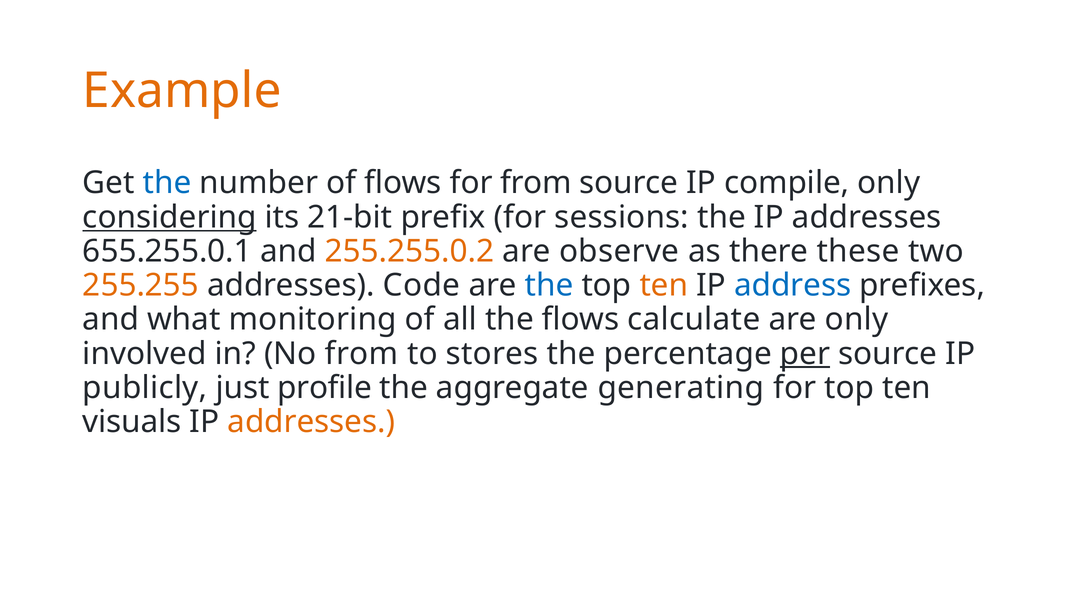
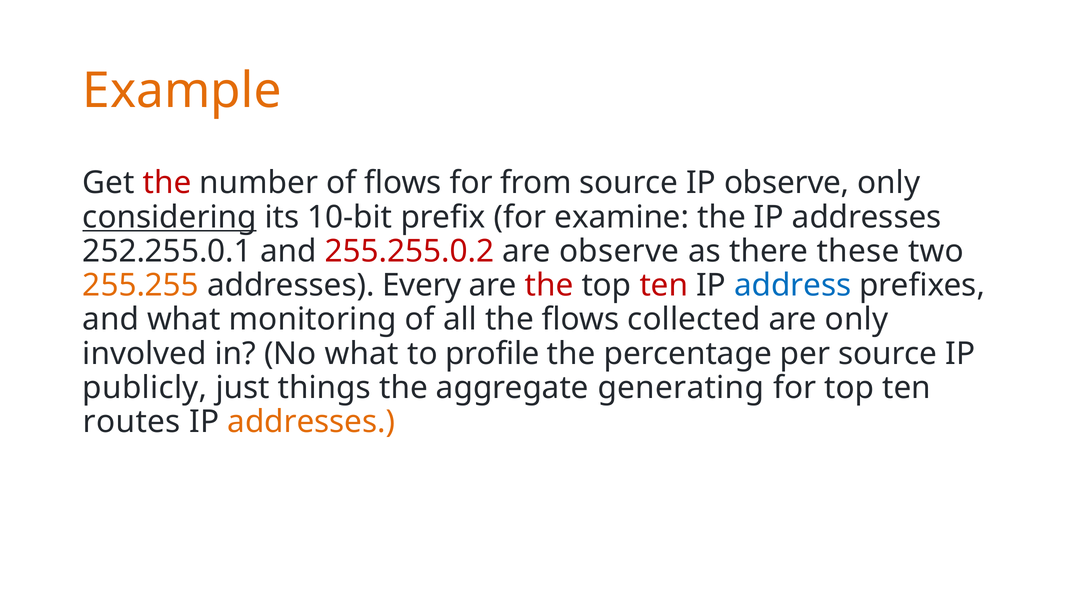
the colour: blue -> red (167, 183)
IP compile: compile -> observe (787, 183)
21-bit: 21-bit -> 10-bit (350, 217)
sessions: sessions -> examine (622, 217)
655.255.0.1: 655.255.0.1 -> 252.255.0.1 (167, 251)
255.255.0.2 colour: orange -> red (409, 251)
Code: Code -> Every (422, 285)
the colour: blue -> red (549, 285)
ten colour: orange -> red (664, 285)
calculate: calculate -> collected (694, 319)
No from: from -> what (362, 353)
stores: stores -> profile (492, 353)
per underline: present -> none (805, 353)
profile: profile -> things (324, 387)
visuals: visuals -> routes (132, 422)
